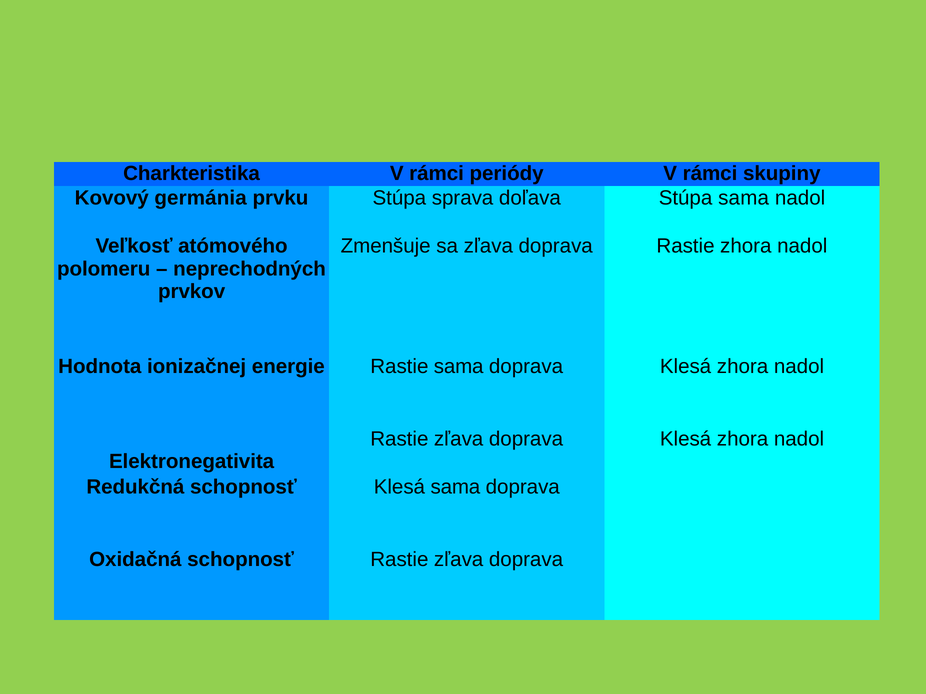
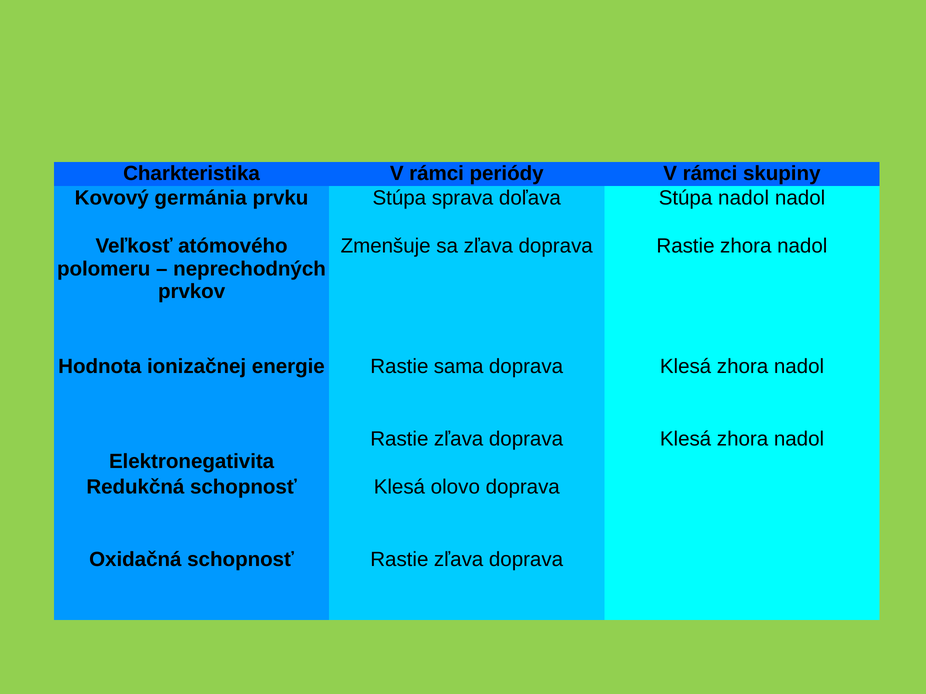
Stúpa sama: sama -> nadol (744, 198)
Klesá sama: sama -> olovo (455, 487)
